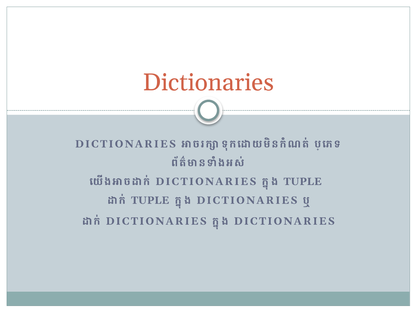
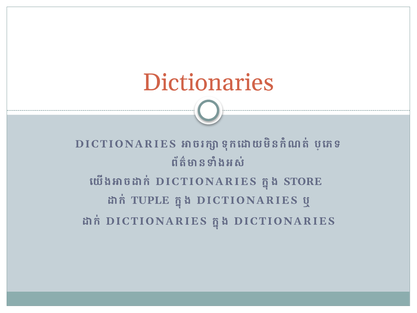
TUPLE: TUPLE -> STORE (303, 181)
